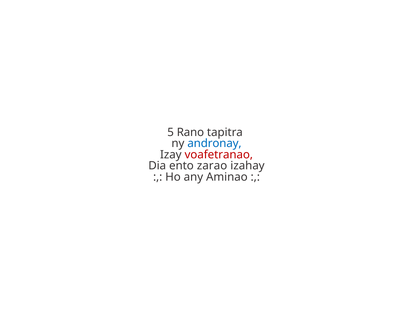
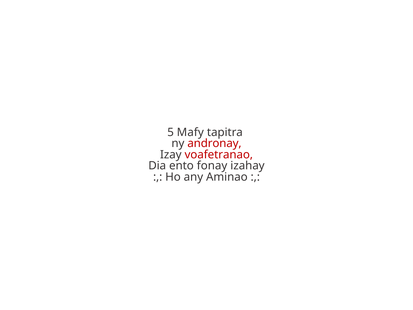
Rano: Rano -> Mafy (190, 132)
andronay colour: blue -> red (214, 143)
zarao: zarao -> fonay (212, 166)
